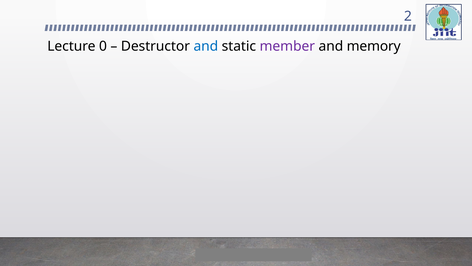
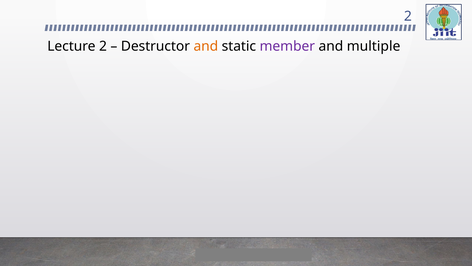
Lecture 0: 0 -> 2 (103, 46)
and colour: blue -> orange (206, 46)
memory: memory -> multiple (374, 46)
